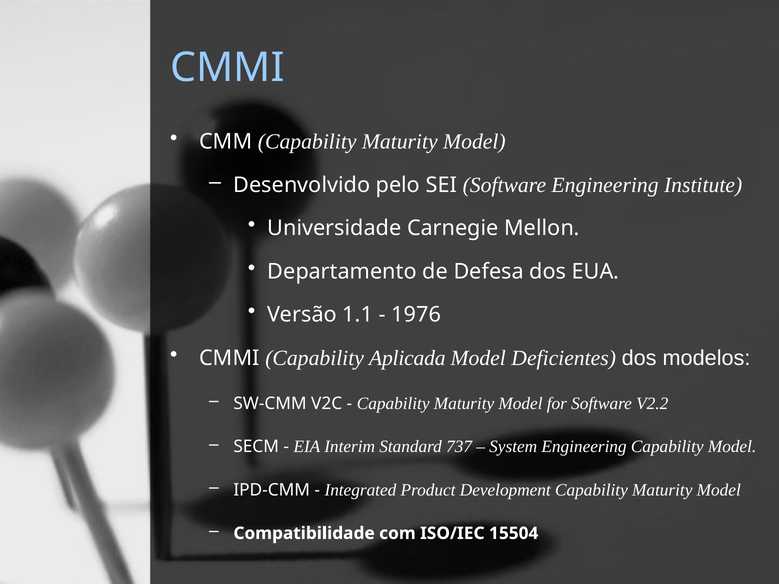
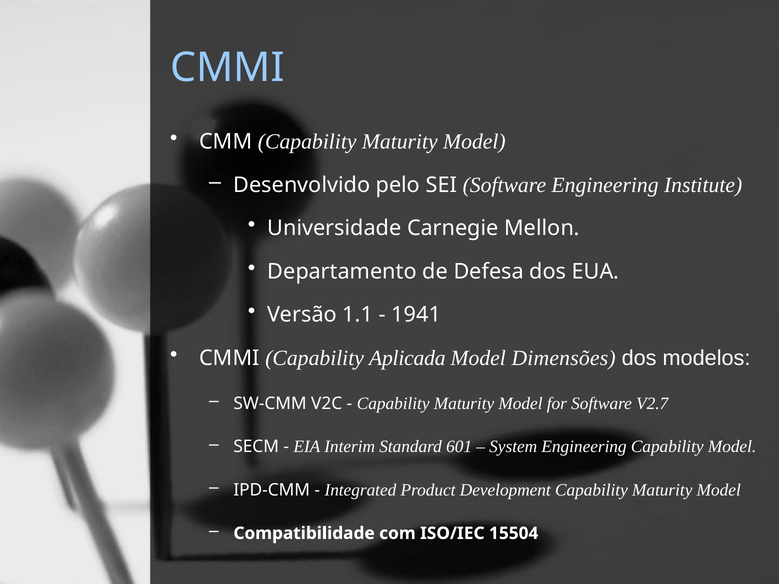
1976: 1976 -> 1941 (416, 315)
Deficientes: Deficientes -> Dimensões (564, 358)
V2.2: V2.2 -> V2.7 (652, 404)
737: 737 -> 601 (459, 447)
